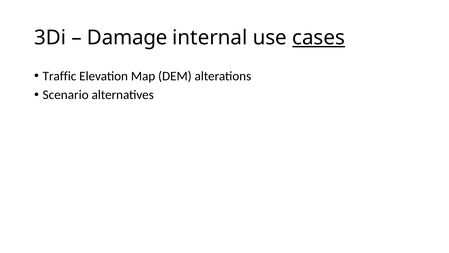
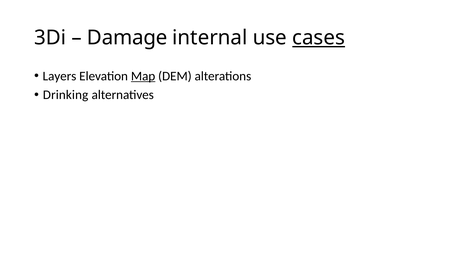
Traffic: Traffic -> Layers (59, 76)
Map underline: none -> present (143, 76)
Scenario: Scenario -> Drinking (66, 95)
